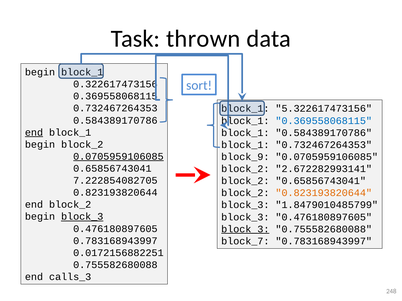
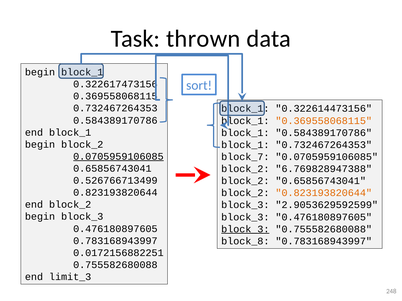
5.322617473156: 5.322617473156 -> 0.322614473156 (324, 109)
0.369558068115 colour: blue -> orange (324, 121)
end underline: present -> none (34, 133)
block_9: block_9 -> block_7 (245, 157)
2.672282993141: 2.672282993141 -> 6.769828947388 (324, 169)
7.222854082705: 7.222854082705 -> 0.526766713499 (115, 181)
1.8479010485799: 1.8479010485799 -> 2.9053629592599 (327, 205)
block_3 underline: present -> none (82, 217)
block_7: block_7 -> block_8 (245, 242)
calls_3: calls_3 -> limit_3 (70, 277)
